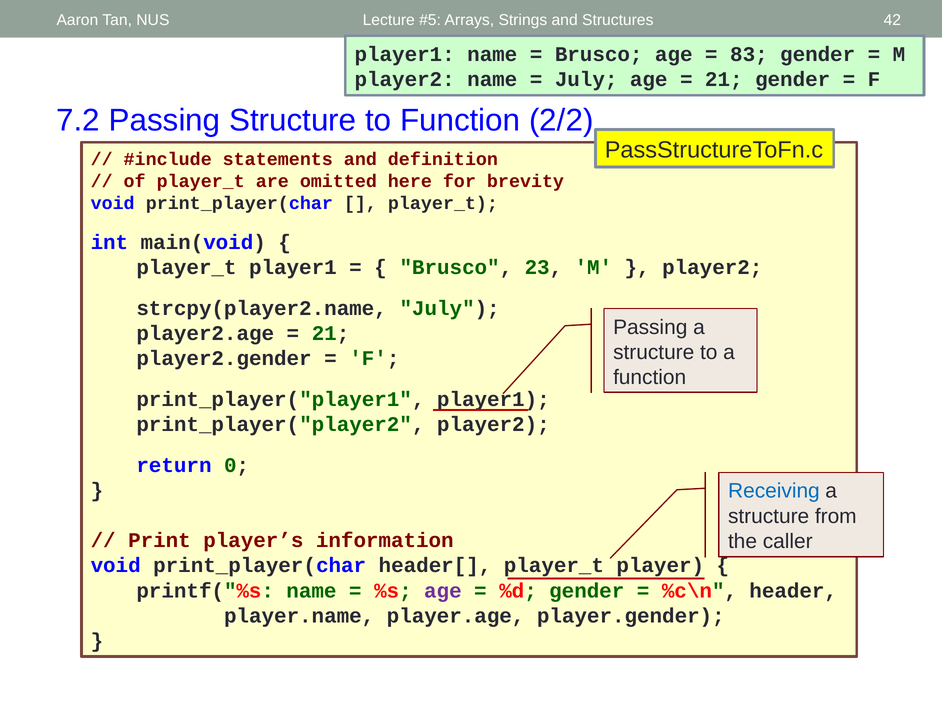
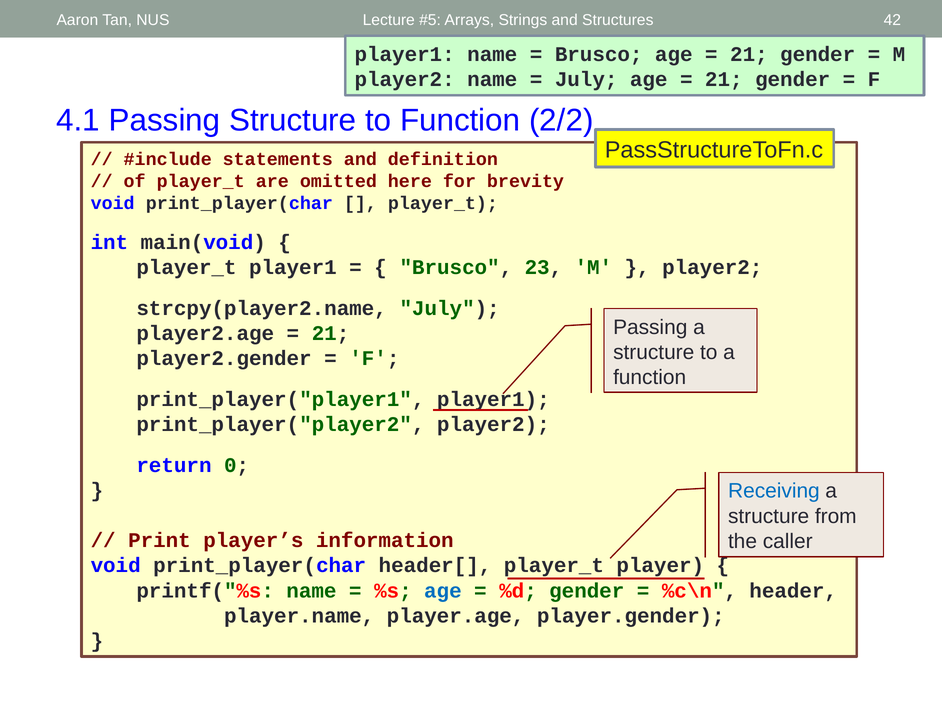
83: 83 -> 21 (749, 54)
7.2: 7.2 -> 4.1 (78, 120)
age colour: purple -> blue (443, 591)
